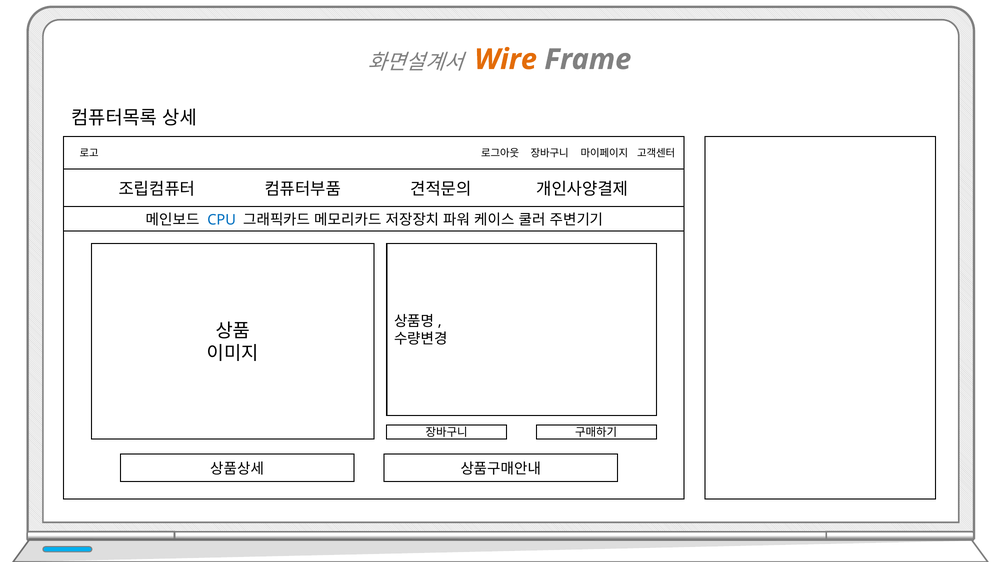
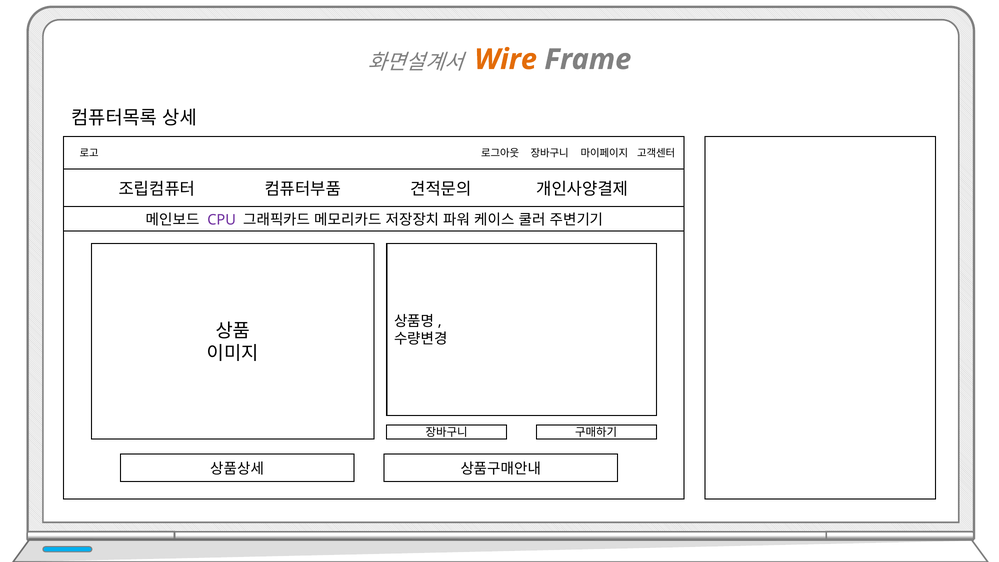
CPU colour: blue -> purple (222, 220)
